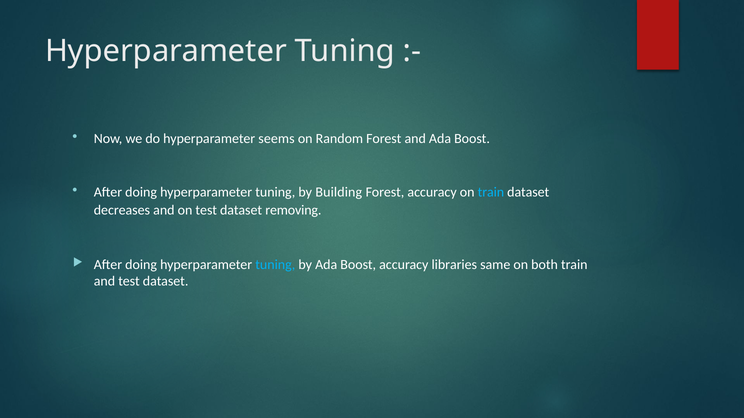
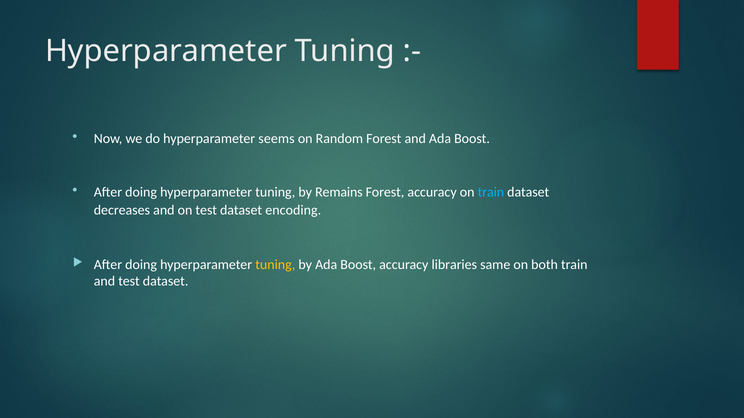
Building: Building -> Remains (339, 192)
removing: removing -> encoding (293, 210)
tuning colour: light blue -> yellow (275, 265)
